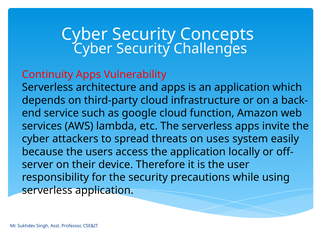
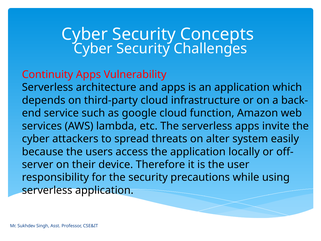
uses: uses -> alter (218, 139)
